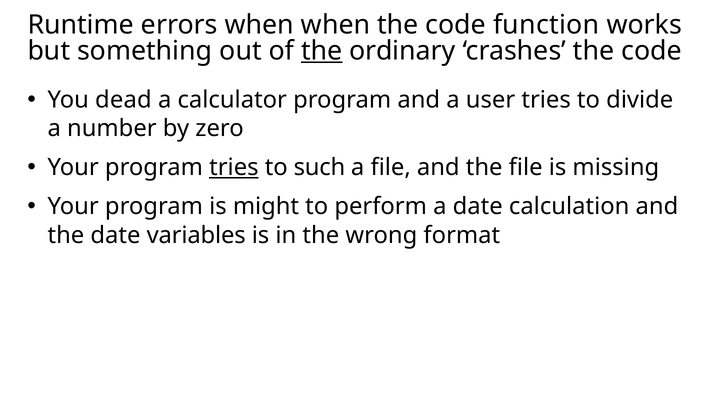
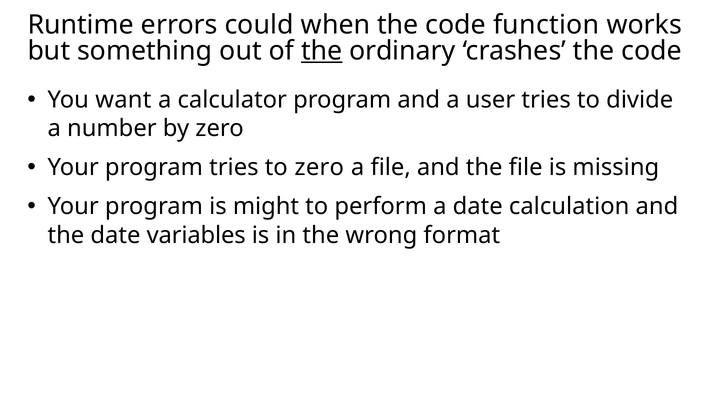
errors when: when -> could (259, 25)
dead: dead -> want (123, 100)
tries underline: present -> none (234, 167)
to such: such -> zero (319, 167)
